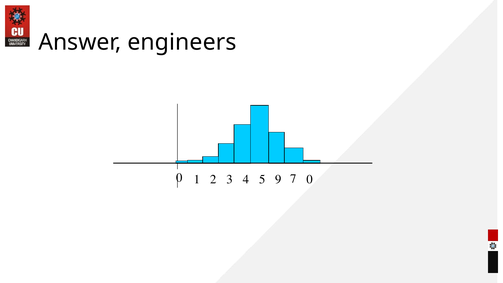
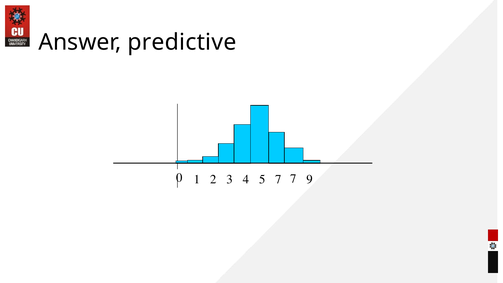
engineers: engineers -> predictive (182, 42)
3 9: 9 -> 7 (278, 179)
7 0: 0 -> 9 (310, 179)
